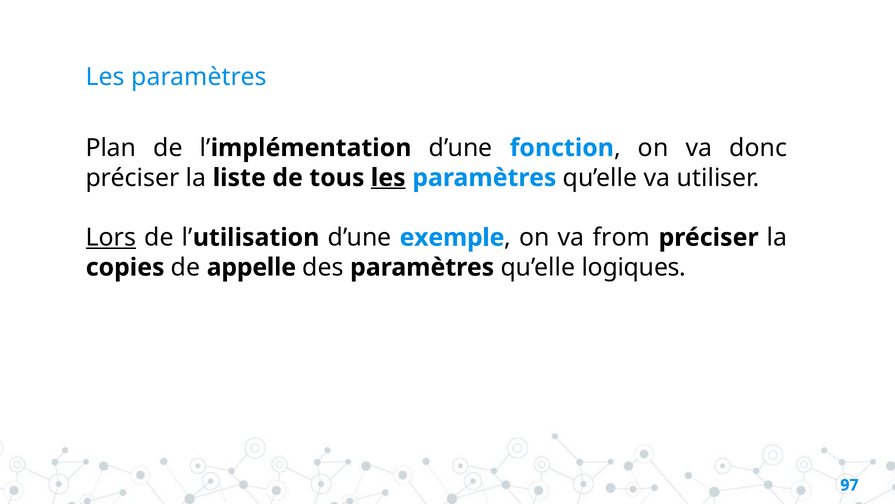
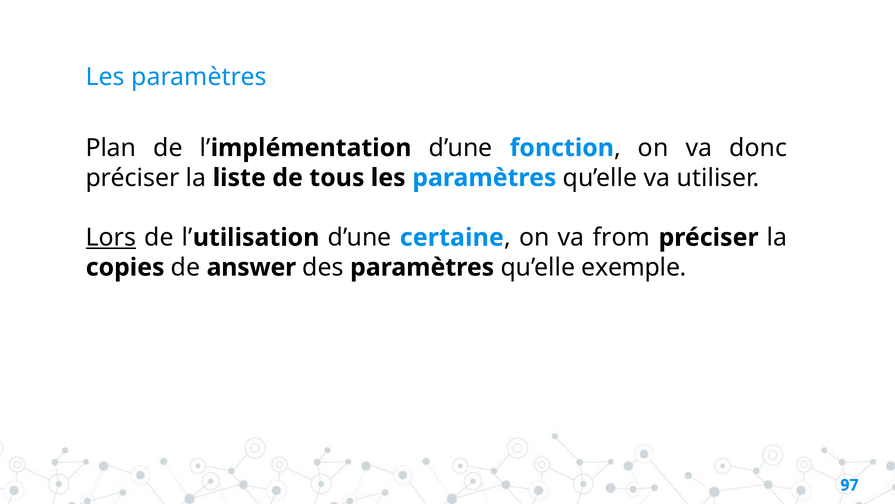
les underline: present -> none (388, 178)
exemple: exemple -> certaine (452, 237)
appelle: appelle -> answer (251, 267)
logiques: logiques -> exemple (634, 267)
